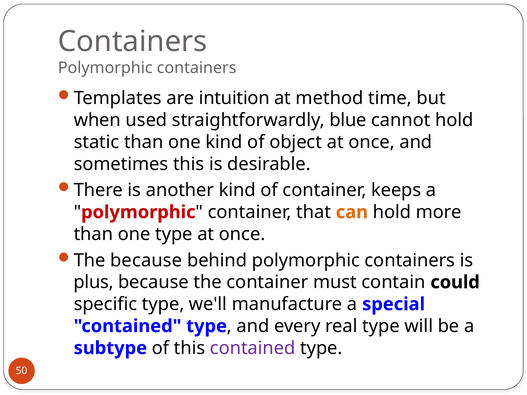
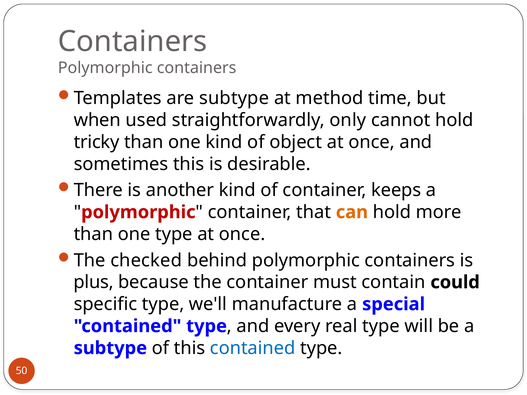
are intuition: intuition -> subtype (234, 98)
blue: blue -> only (348, 120)
static: static -> tricky (97, 142)
The because: because -> checked (146, 260)
contained colour: purple -> blue (253, 348)
